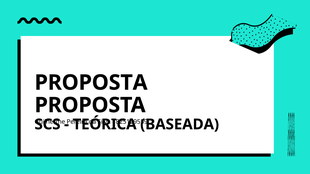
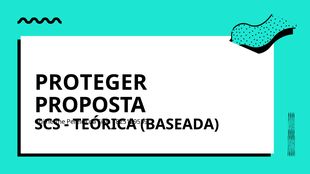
PROPOSTA: PROPOSTA -> PROTEGER (91, 83)
